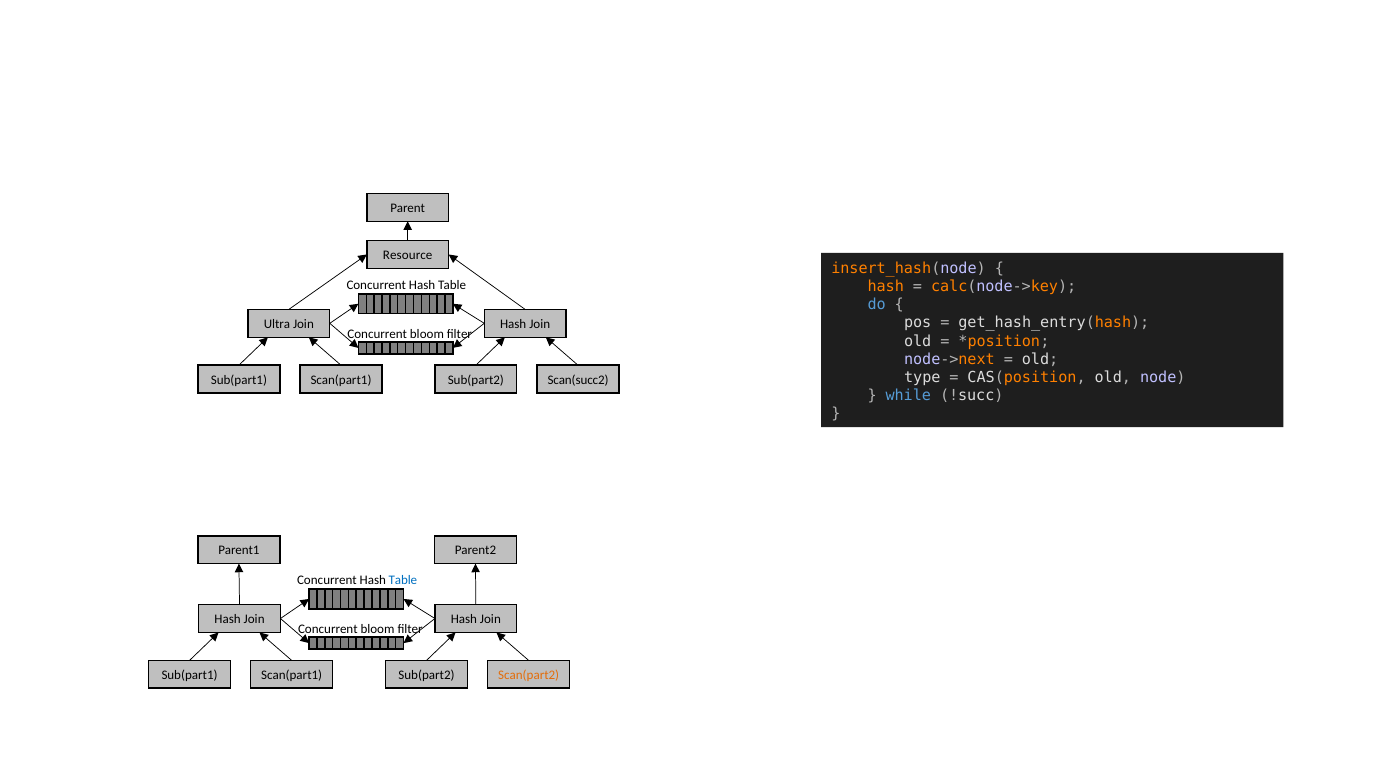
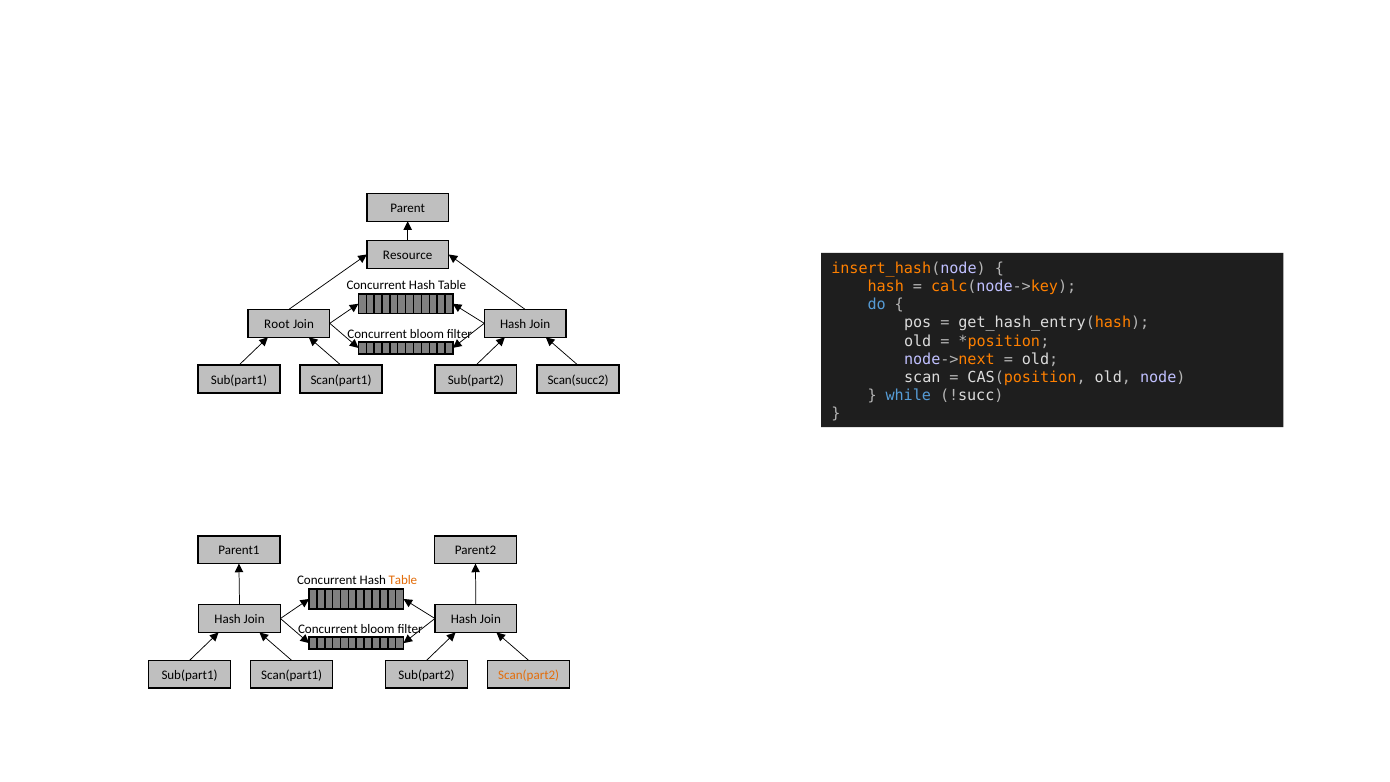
Ultra: Ultra -> Root (277, 324)
type: type -> scan (922, 377)
Table colour: blue -> orange (403, 580)
